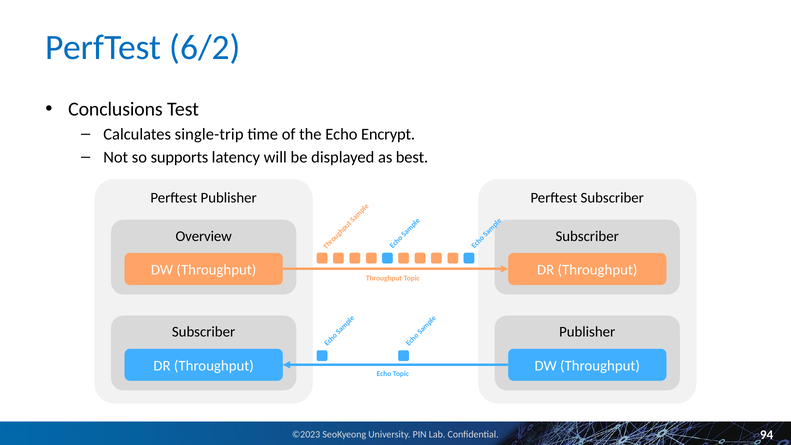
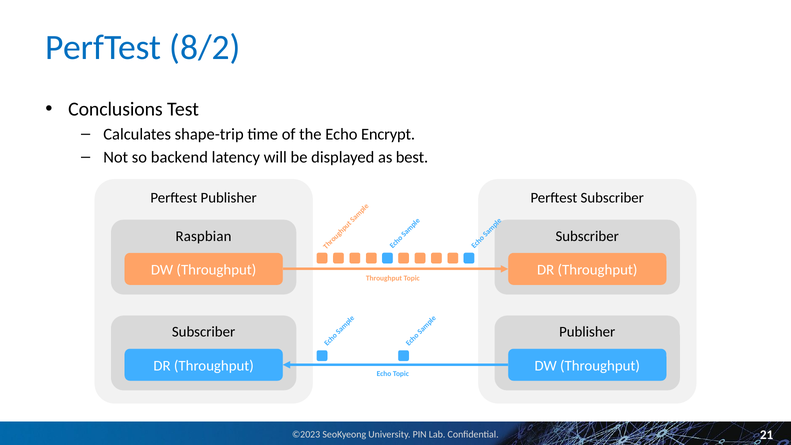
6/2: 6/2 -> 8/2 (205, 47)
single-trip: single-trip -> shape-trip (209, 134)
supports: supports -> backend (179, 157)
Overview: Overview -> Raspbian (204, 236)
94: 94 -> 21 (767, 435)
